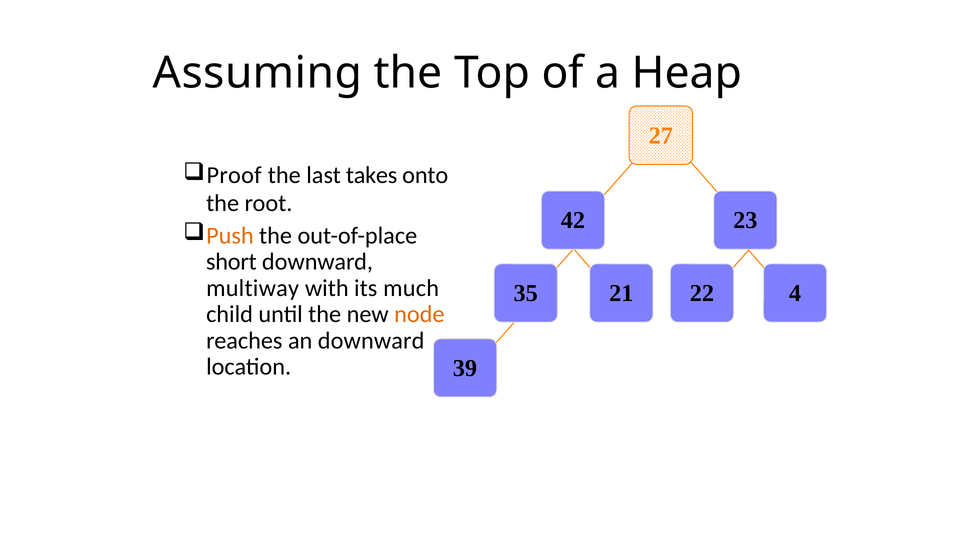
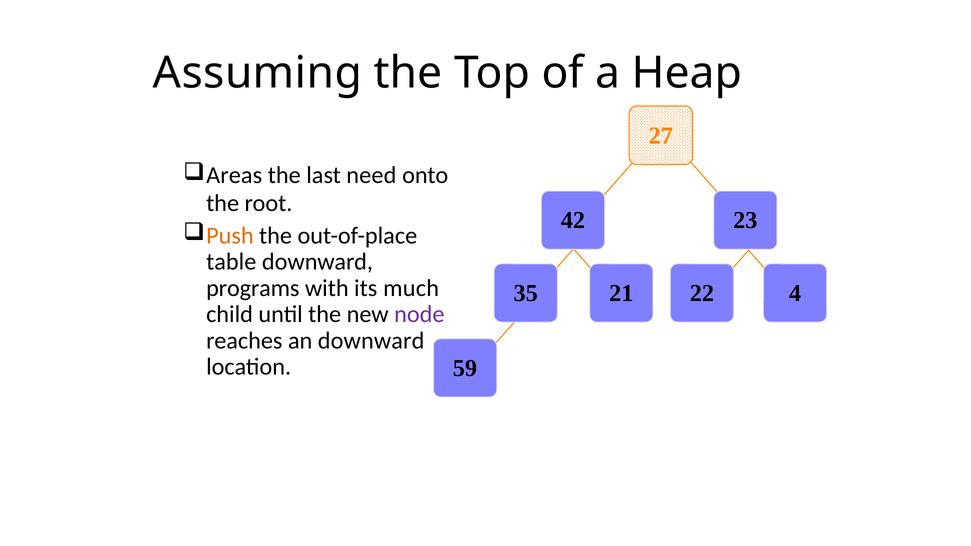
Proof: Proof -> Areas (234, 176)
takes: takes -> need (371, 176)
short: short -> table (231, 262)
multiway: multiway -> programs (253, 288)
node colour: orange -> purple (419, 314)
39: 39 -> 59 (465, 368)
